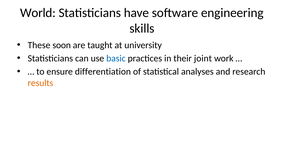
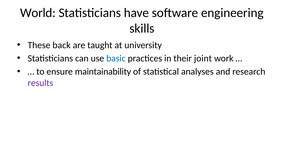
soon: soon -> back (62, 45)
differentiation: differentiation -> maintainability (103, 72)
results colour: orange -> purple (40, 83)
